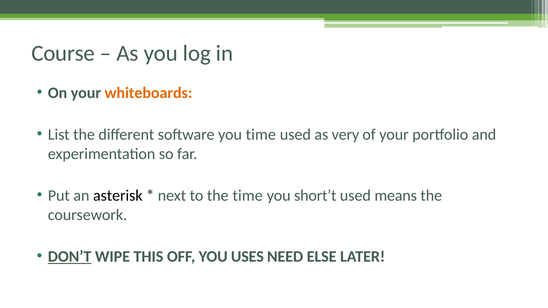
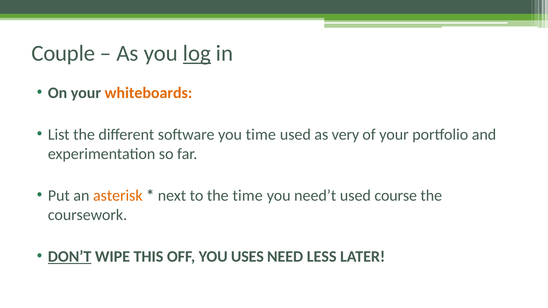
Course: Course -> Couple (63, 53)
log underline: none -> present (197, 53)
asterisk colour: black -> orange (118, 196)
short’t: short’t -> need’t (315, 196)
means: means -> course (396, 196)
ELSE: ELSE -> LESS (322, 257)
